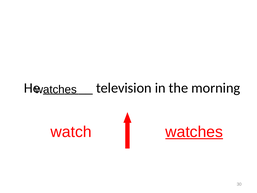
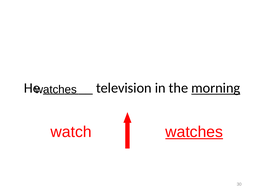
morning underline: none -> present (216, 88)
